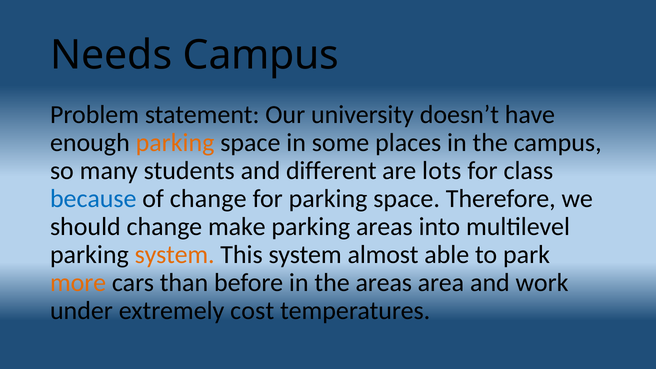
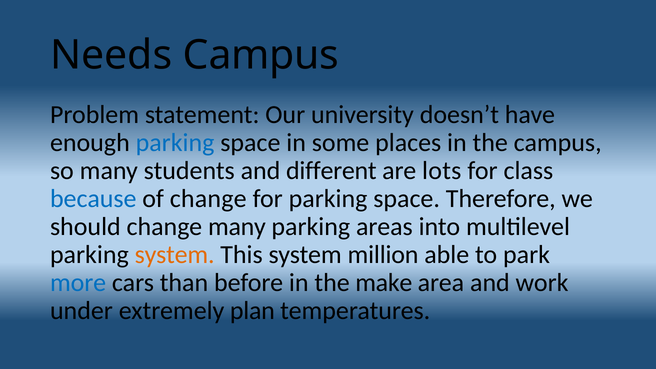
parking colour: orange -> blue (175, 143)
change make: make -> many (237, 227)
almost: almost -> million (383, 255)
more colour: orange -> blue (78, 283)
the areas: areas -> make (384, 283)
cost: cost -> plan (252, 311)
